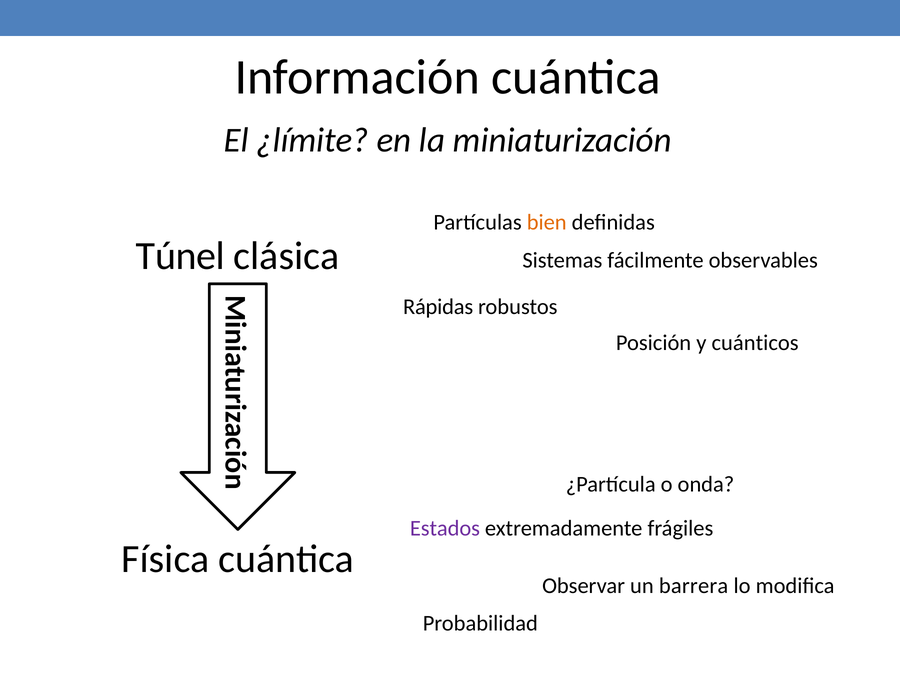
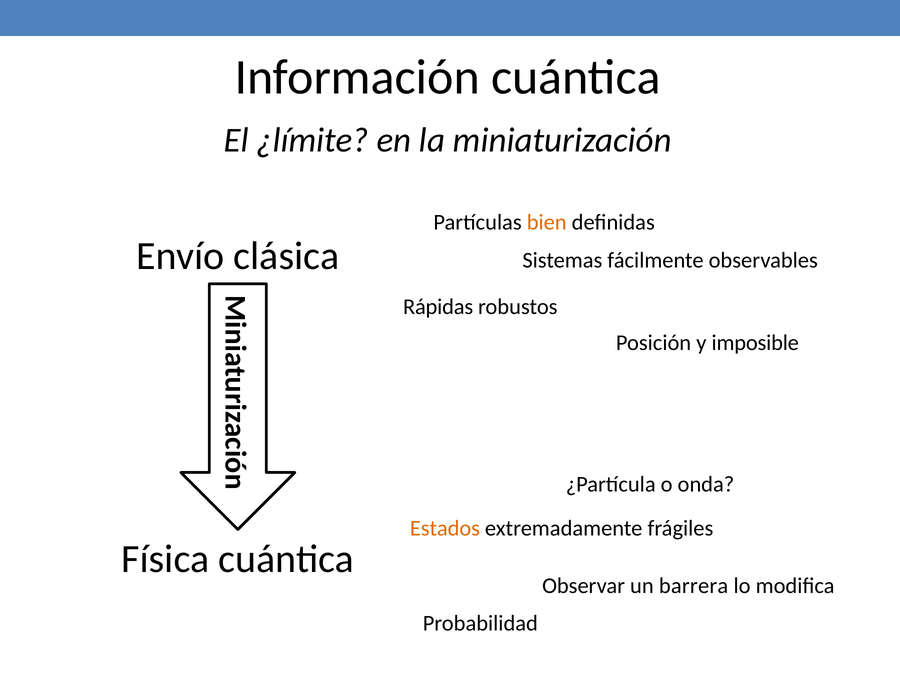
Túnel: Túnel -> Envío (180, 256)
cuánticos: cuánticos -> imposible (755, 343)
Estados colour: purple -> orange (445, 528)
